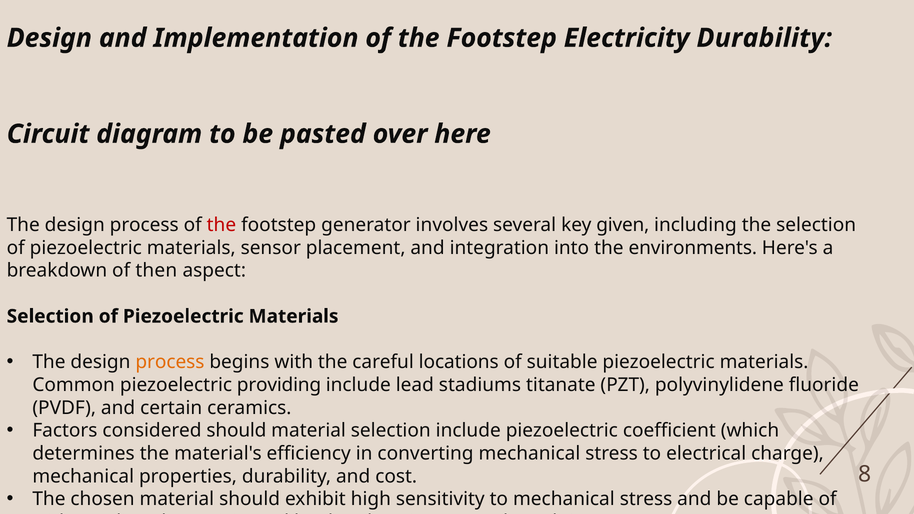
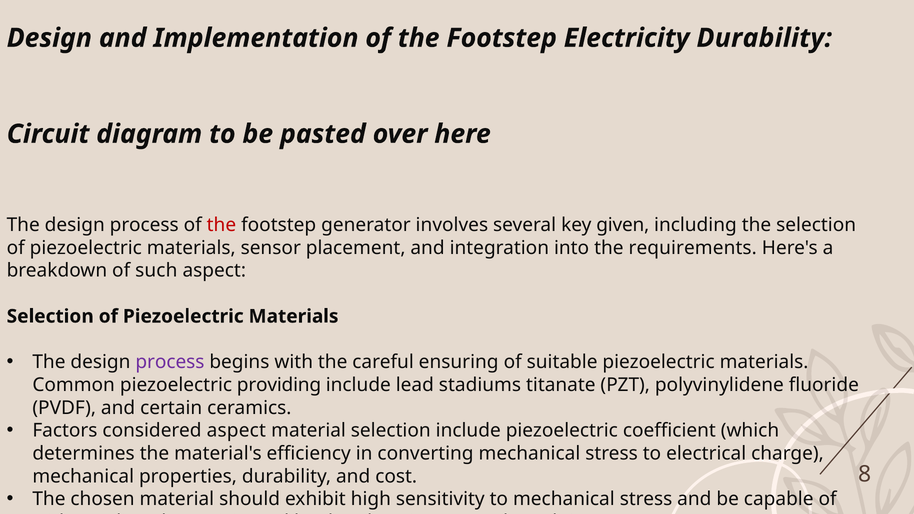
environments: environments -> requirements (693, 248)
then: then -> such (156, 271)
process colour: orange -> purple (170, 362)
locations: locations -> ensuring (459, 362)
considered should: should -> aspect (236, 431)
